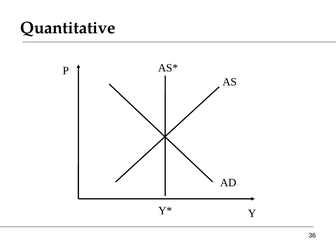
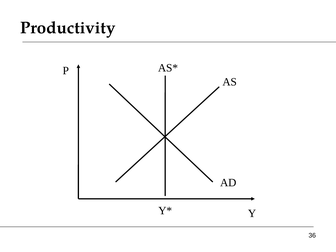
Quantitative: Quantitative -> Productivity (68, 28)
